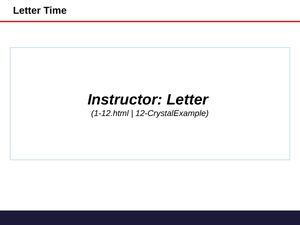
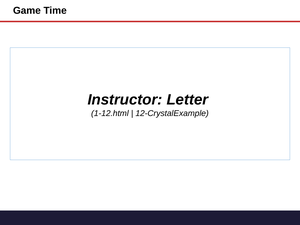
Letter: Letter -> Game (27, 11)
